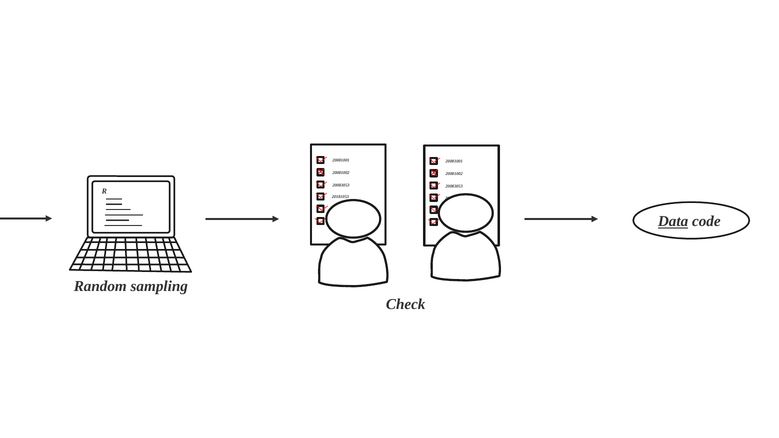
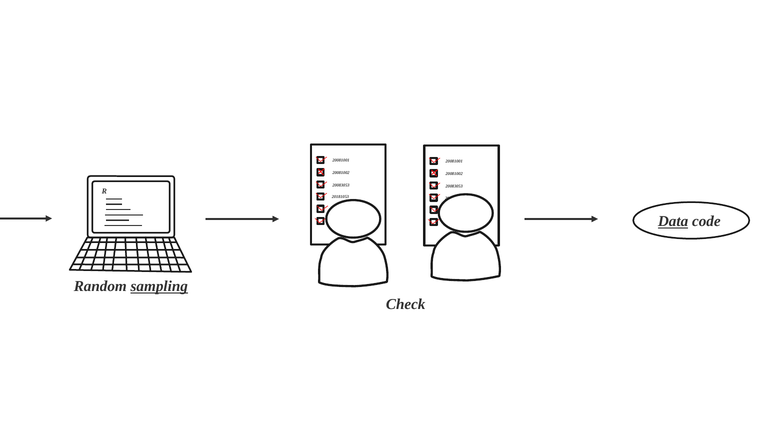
sampling underline: none -> present (159, 286)
